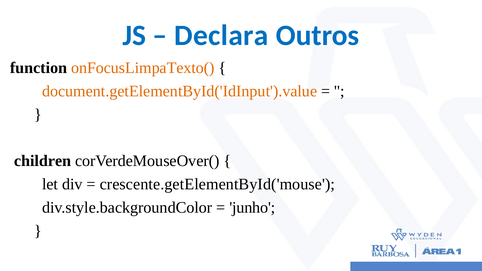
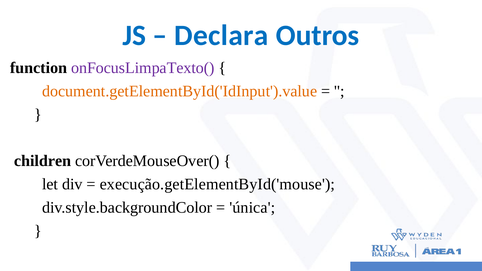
onFocusLimpaTexto( colour: orange -> purple (143, 68)
crescente.getElementById('mouse: crescente.getElementById('mouse -> execução.getElementById('mouse (217, 184)
junho: junho -> única (252, 208)
